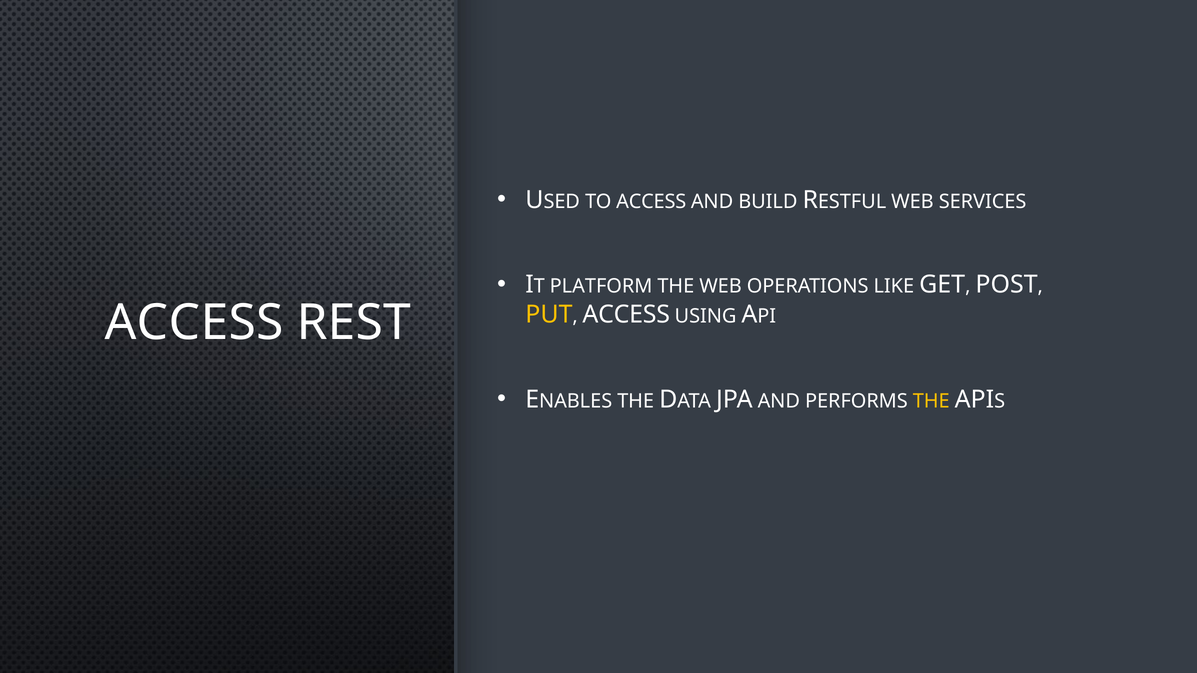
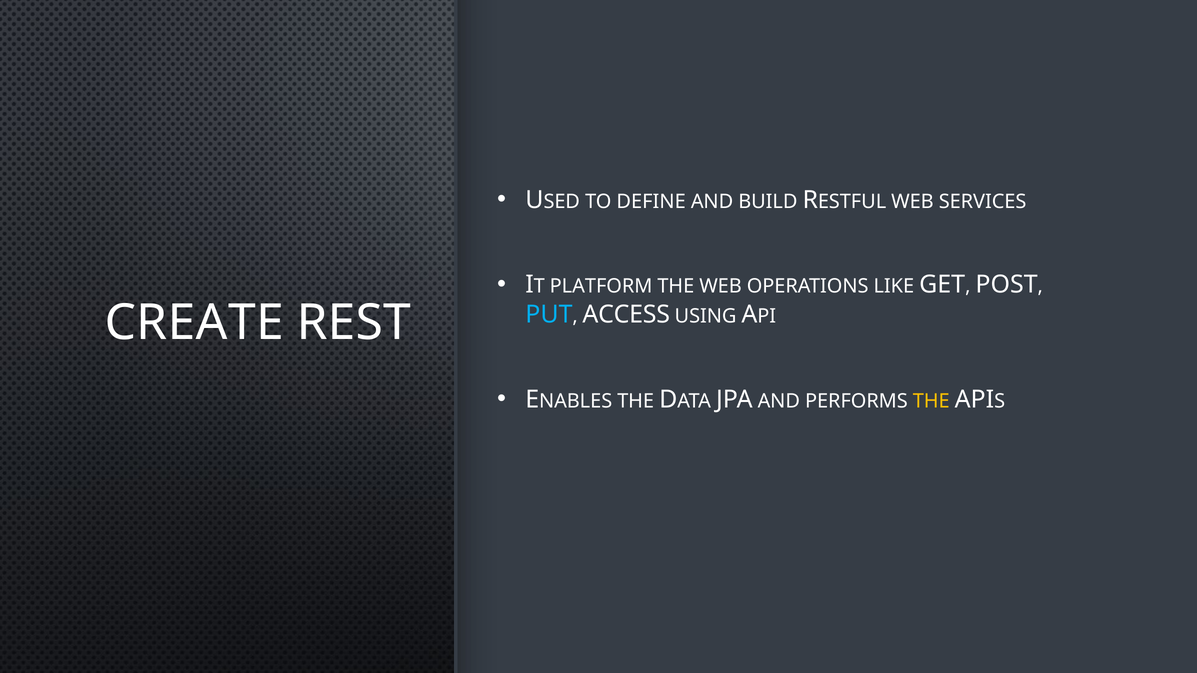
TO ACCESS: ACCESS -> DEFINE (651, 202)
PUT colour: yellow -> light blue (549, 315)
ACCESS: ACCESS -> CREATE (194, 323)
